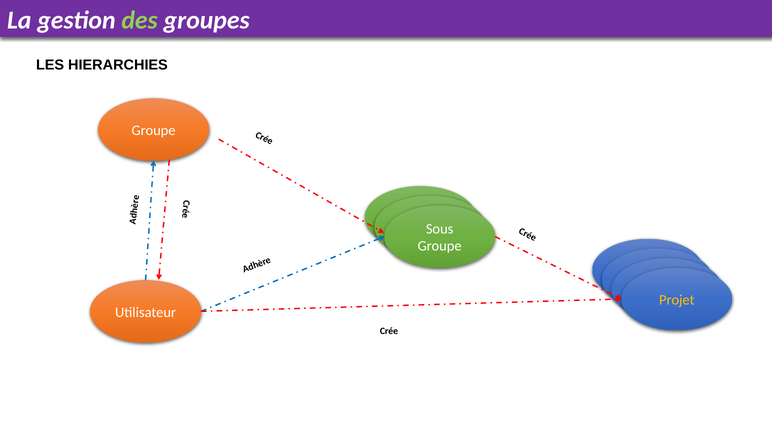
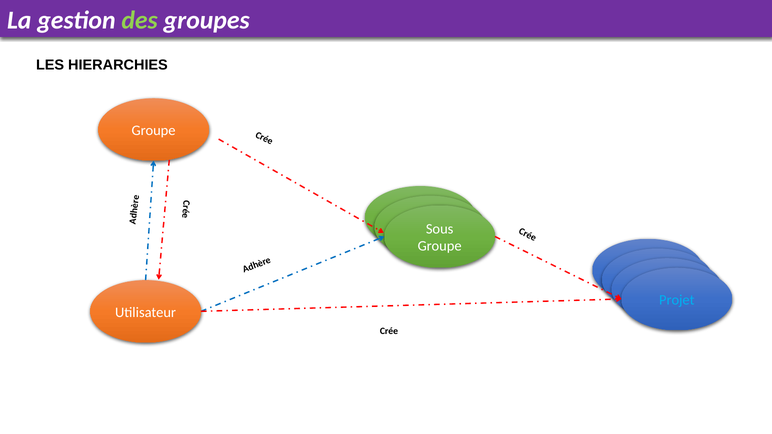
Projet colour: yellow -> light blue (677, 300)
